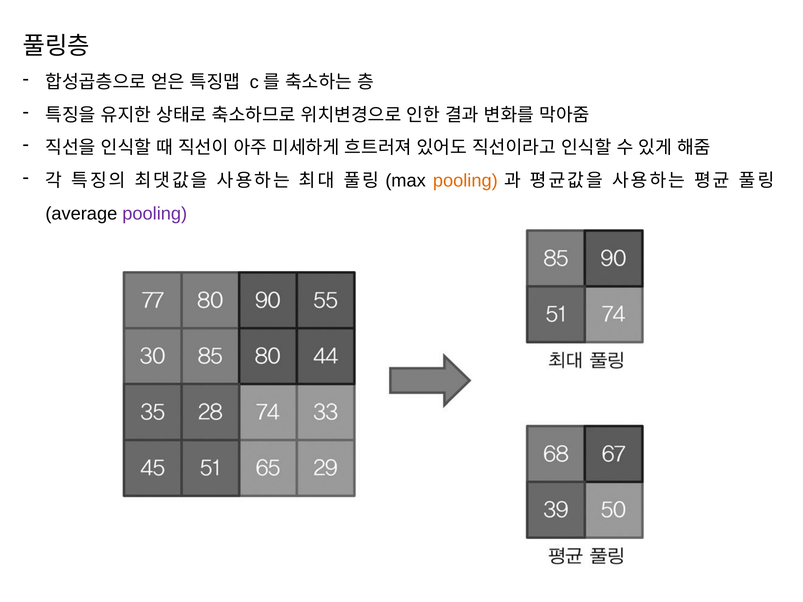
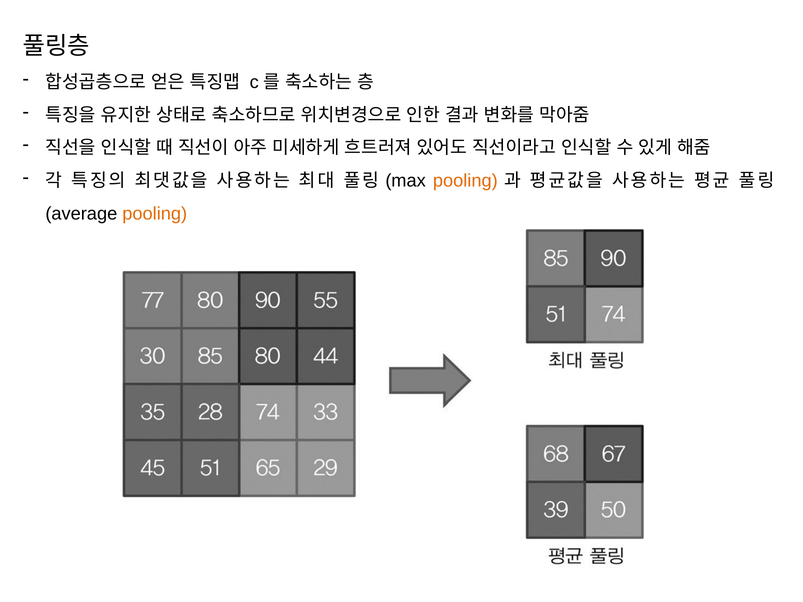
pooling colour: purple -> orange (155, 214)
